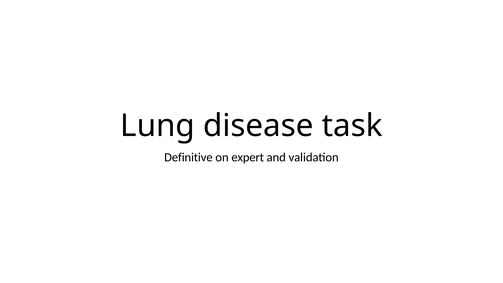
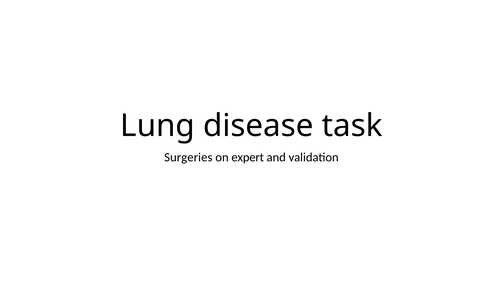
Definitive: Definitive -> Surgeries (188, 157)
